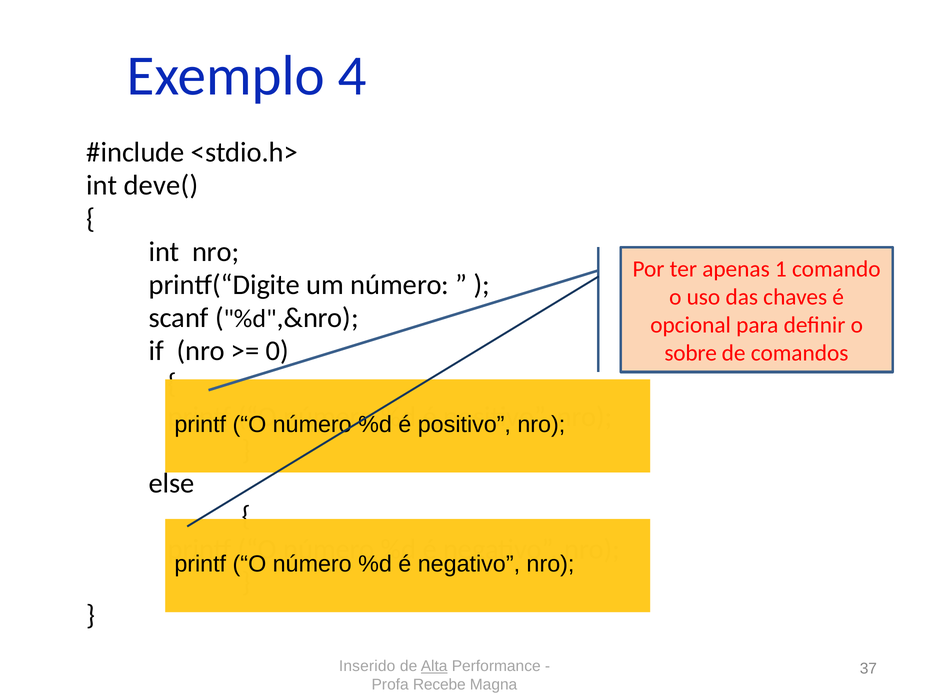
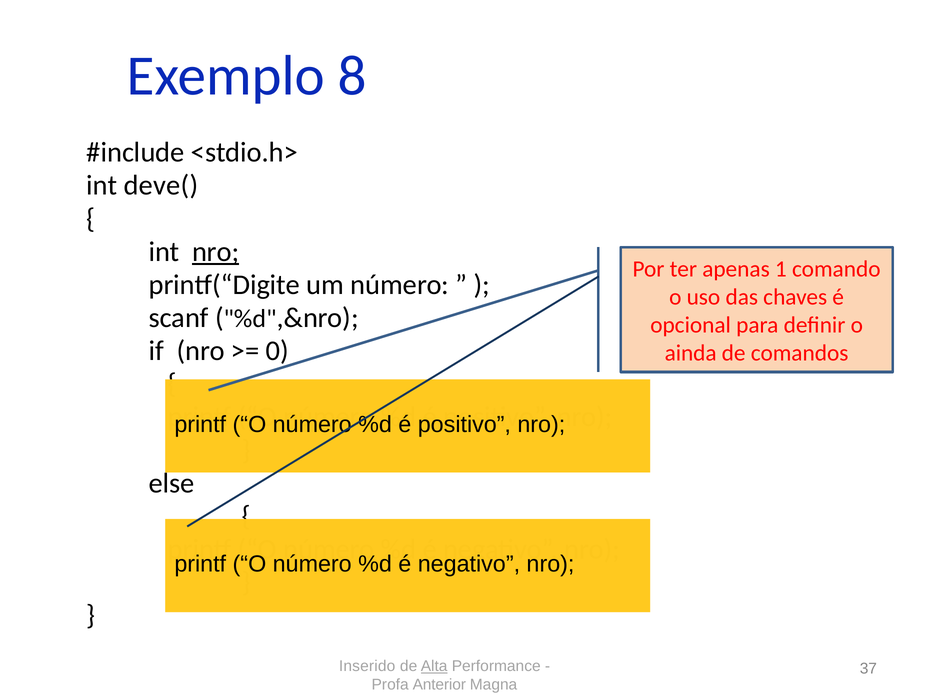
4: 4 -> 8 (352, 76)
nro underline: none -> present (216, 252)
sobre: sobre -> ainda (691, 353)
Recebe: Recebe -> Anterior (439, 685)
